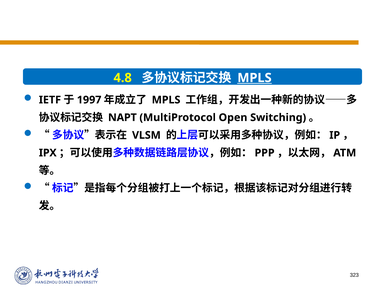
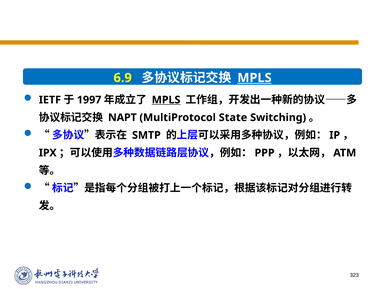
4.8: 4.8 -> 6.9 (123, 78)
MPLS underline: none -> present (166, 100)
Open: Open -> State (233, 117)
VLSM: VLSM -> SMTP (146, 135)
